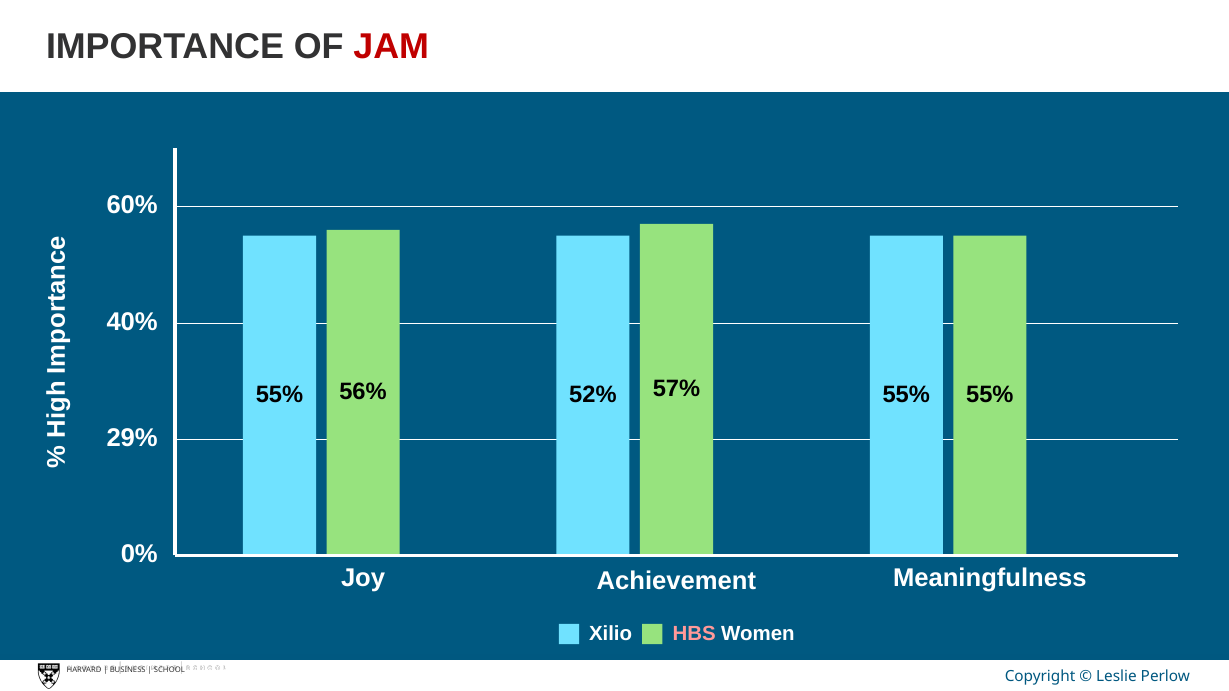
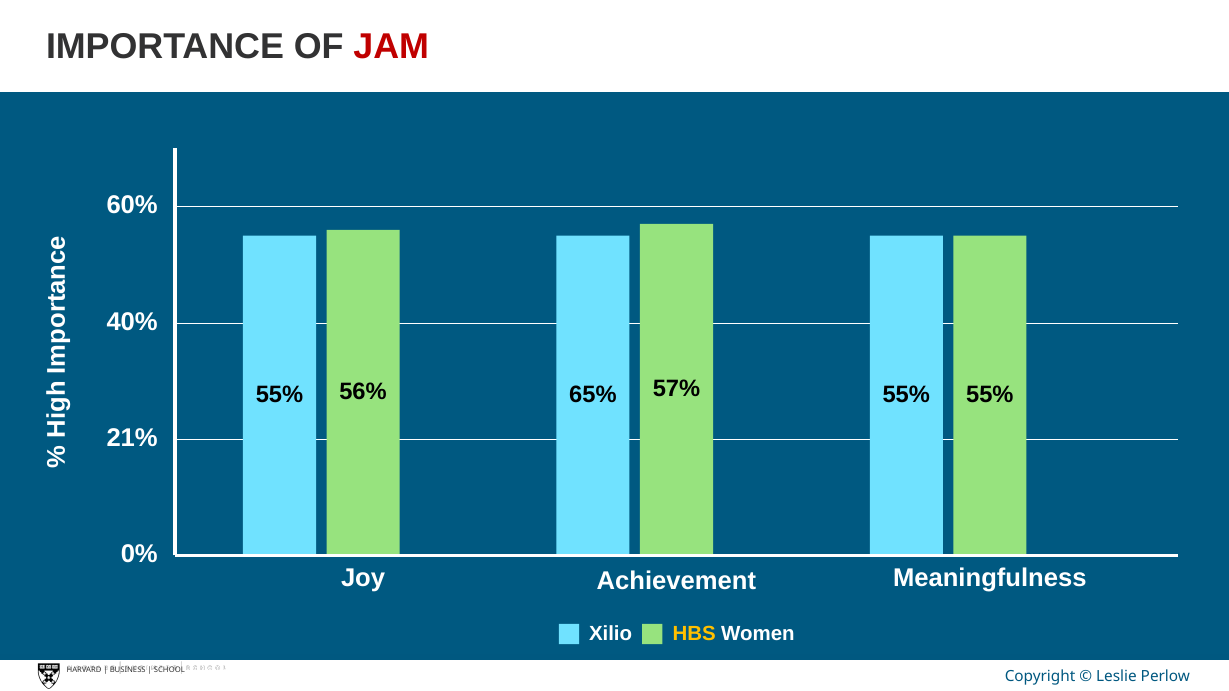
52%: 52% -> 65% (593, 394)
29%: 29% -> 21% (132, 438)
HBS colour: pink -> yellow (694, 634)
